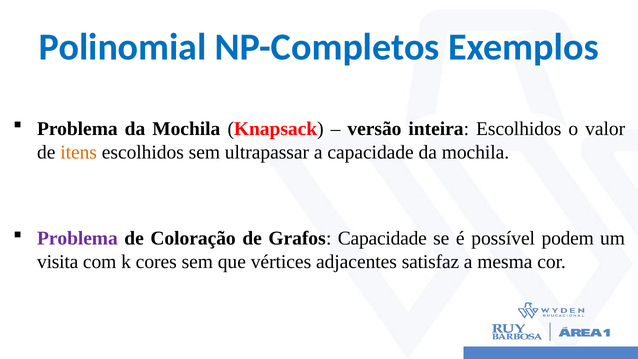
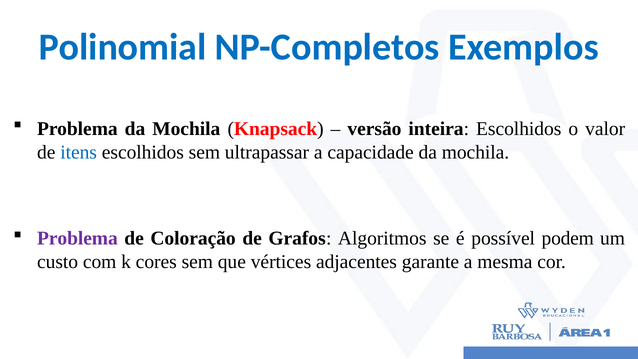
itens colour: orange -> blue (79, 152)
Grafos Capacidade: Capacidade -> Algoritmos (382, 238)
visita: visita -> custo (58, 262)
satisfaz: satisfaz -> garante (430, 262)
